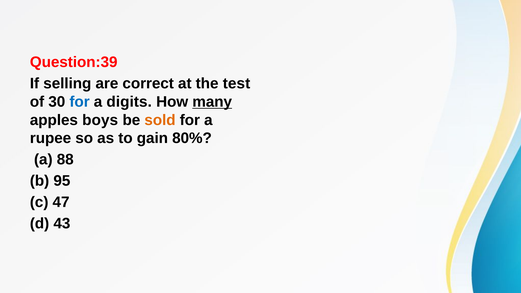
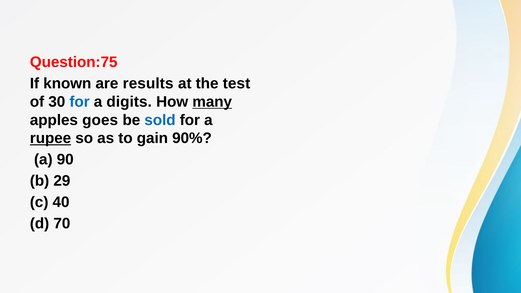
Question:39: Question:39 -> Question:75 (74, 62)
selling: selling -> known (67, 84)
correct: correct -> results (148, 84)
boys: boys -> goes (100, 120)
sold colour: orange -> blue (160, 120)
rupee underline: none -> present (51, 138)
80%: 80% -> 90% (192, 138)
88: 88 -> 90 (65, 160)
95: 95 -> 29 (62, 181)
47: 47 -> 40 (61, 202)
43: 43 -> 70 (62, 223)
